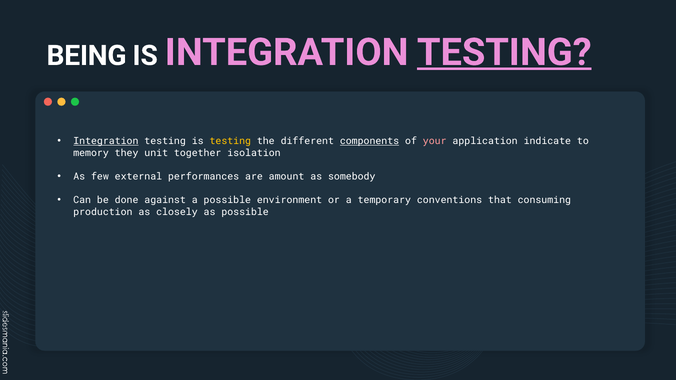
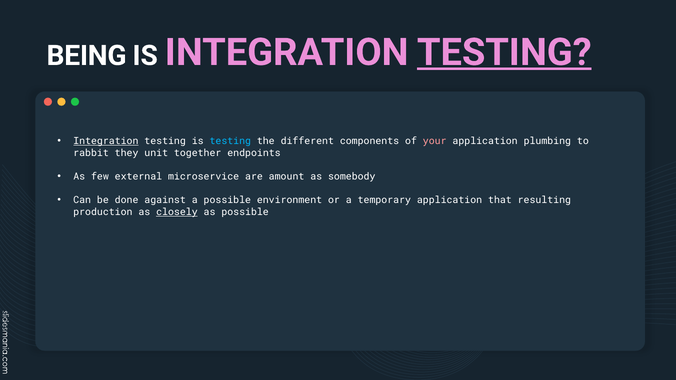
testing colour: yellow -> light blue (230, 141)
components underline: present -> none (370, 141)
indicate: indicate -> plumbing (547, 141)
memory: memory -> rabbit (91, 153)
isolation: isolation -> endpoints (254, 153)
performances: performances -> microservice (204, 177)
temporary conventions: conventions -> application (450, 200)
consuming: consuming -> resulting (544, 200)
closely underline: none -> present (177, 212)
